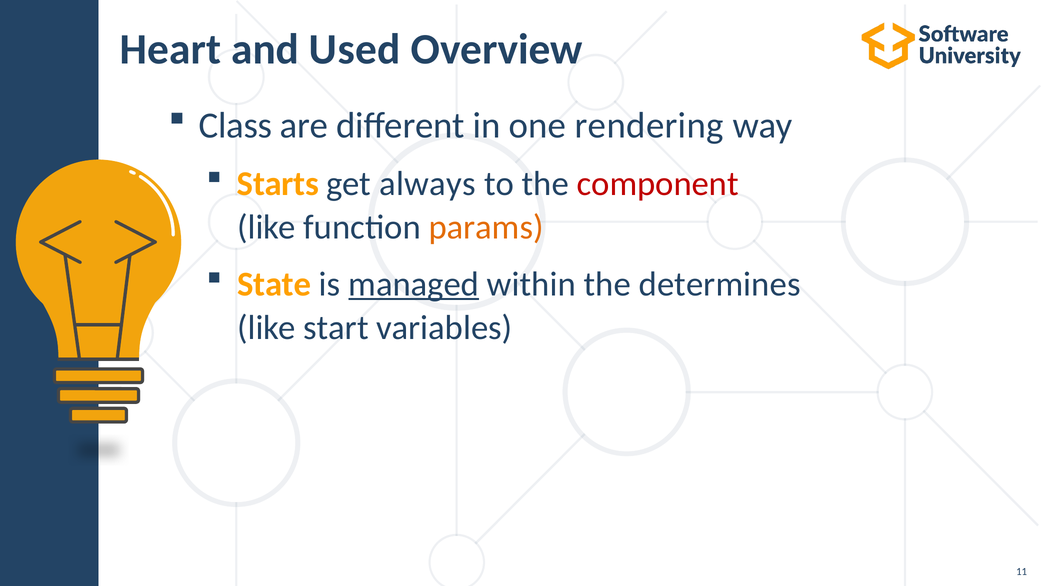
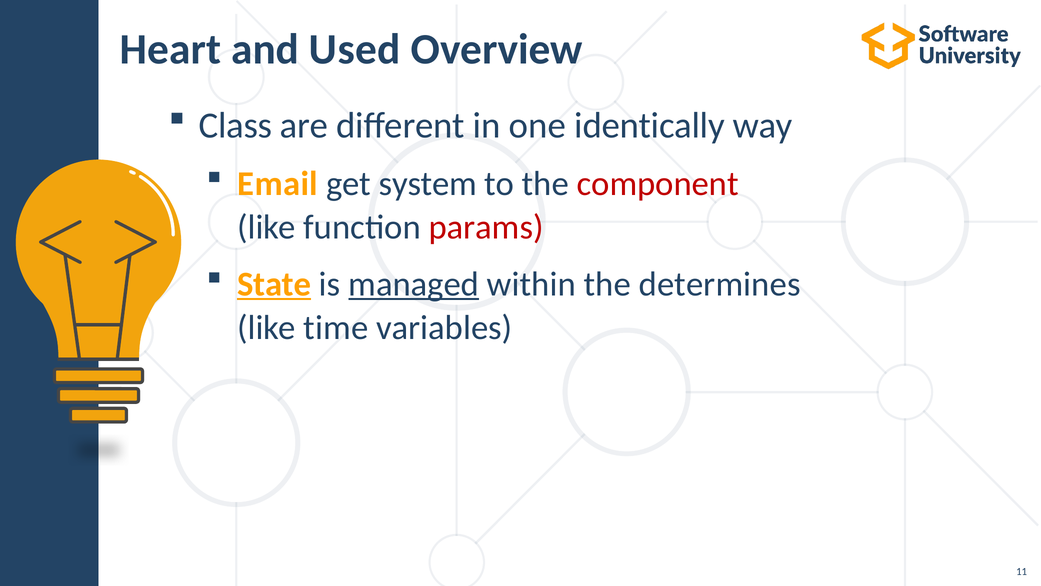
rendering: rendering -> identically (650, 126)
Starts: Starts -> Email (278, 184)
always: always -> system (428, 184)
params colour: orange -> red (486, 227)
State underline: none -> present (274, 284)
start: start -> time (336, 328)
